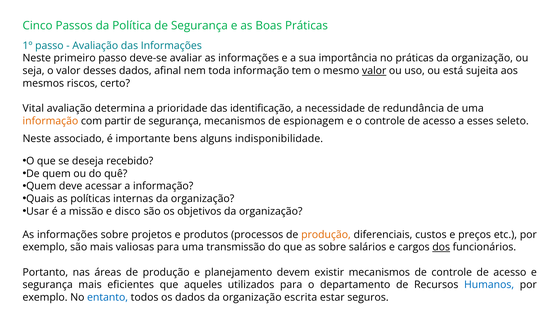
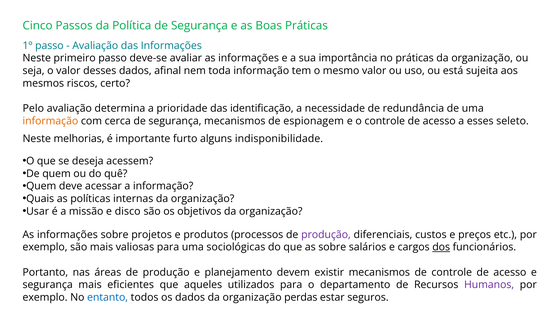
valor underline: present -> none (374, 71)
Vital: Vital -> Pelo (33, 108)
partir: partir -> cerca (118, 121)
associado: associado -> melhorias (79, 139)
bens: bens -> furto (185, 139)
recebido: recebido -> acessem (130, 161)
produção colour: orange -> purple (326, 234)
transmissão: transmissão -> sociológicas (236, 247)
Humanos colour: blue -> purple (489, 285)
escrita: escrita -> perdas (301, 297)
